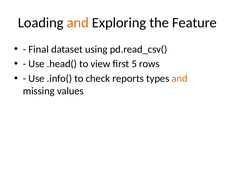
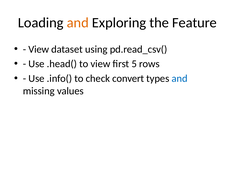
Final: Final -> View (39, 49)
reports: reports -> convert (128, 79)
and colour: orange -> blue (180, 79)
